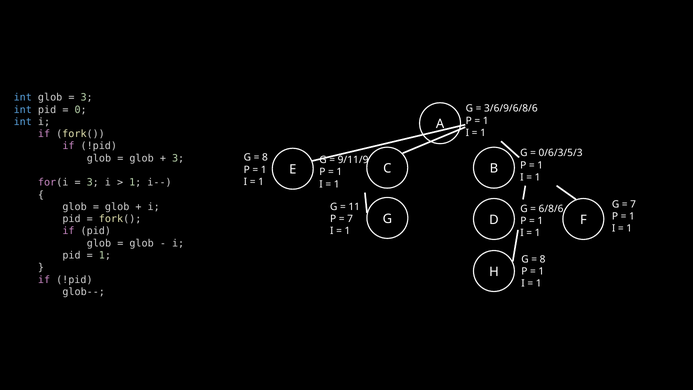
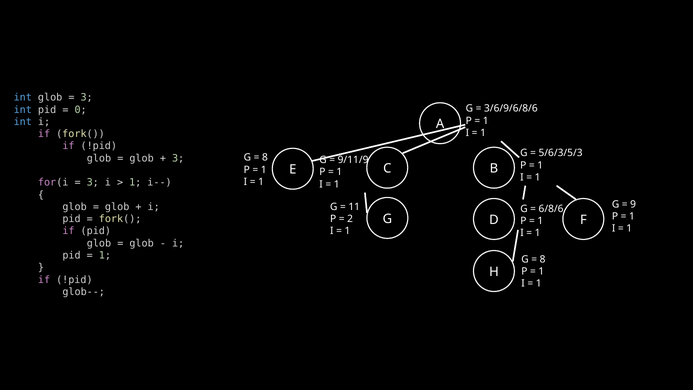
0/6/3/5/3: 0/6/3/5/3 -> 5/6/3/5/3 (561, 153)
7: 7 -> 9 (633, 204)
7: 7 -> 2 (350, 219)
